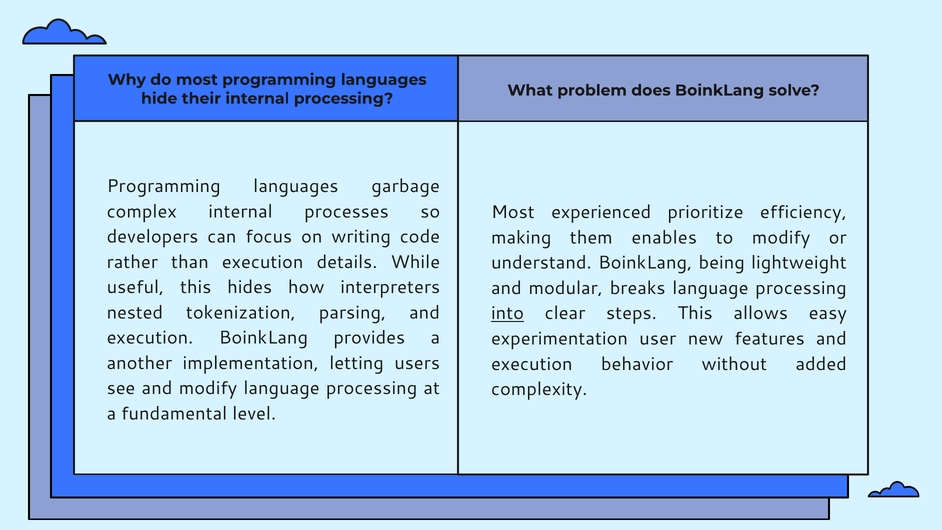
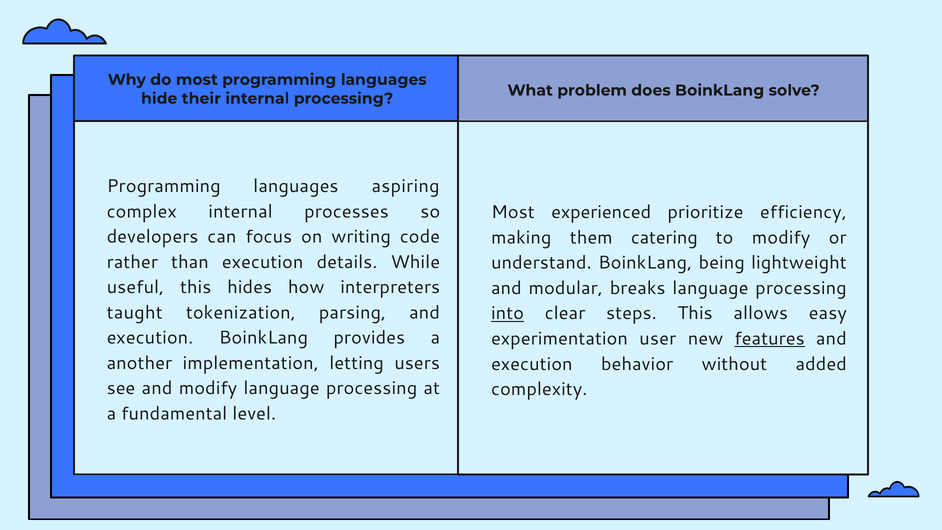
garbage: garbage -> aspiring (406, 186)
enables: enables -> catering (664, 238)
nested: nested -> taught (135, 312)
features underline: none -> present (770, 339)
